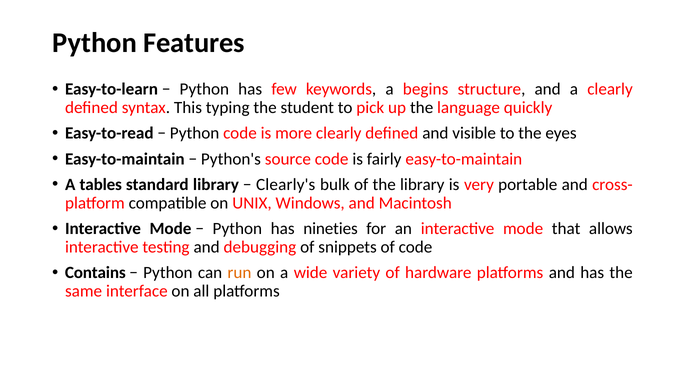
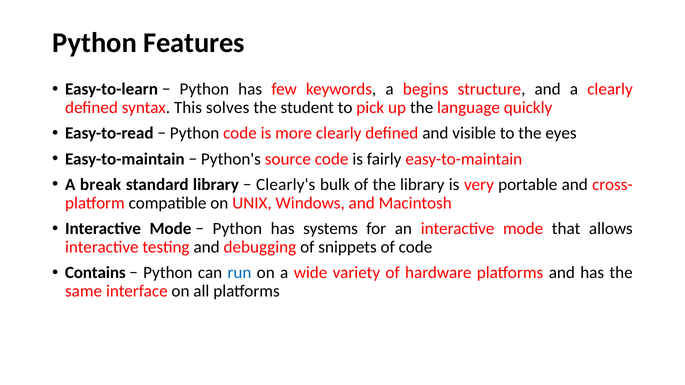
typing: typing -> solves (228, 108)
tables: tables -> break (101, 185)
nineties: nineties -> systems (331, 229)
run colour: orange -> blue (239, 273)
